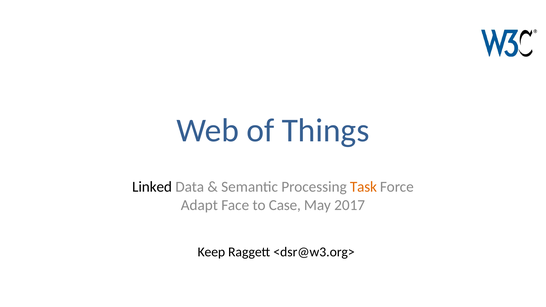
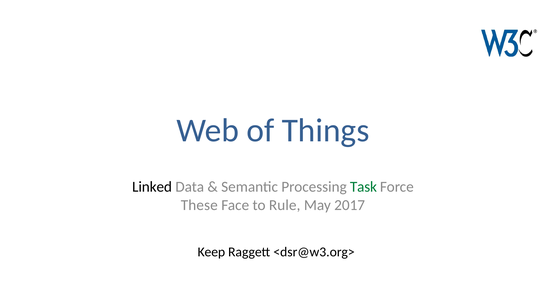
Task colour: orange -> green (363, 187)
Adapt: Adapt -> These (199, 205)
Case: Case -> Rule (285, 205)
